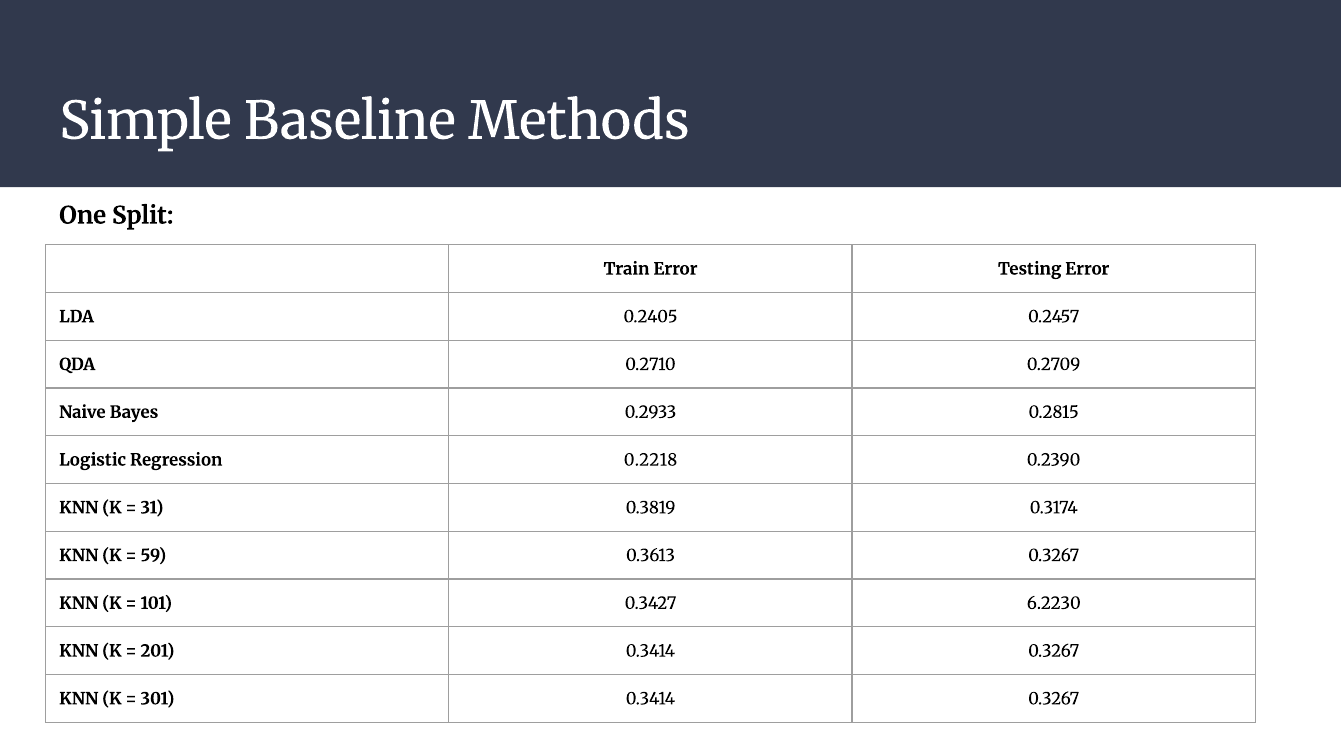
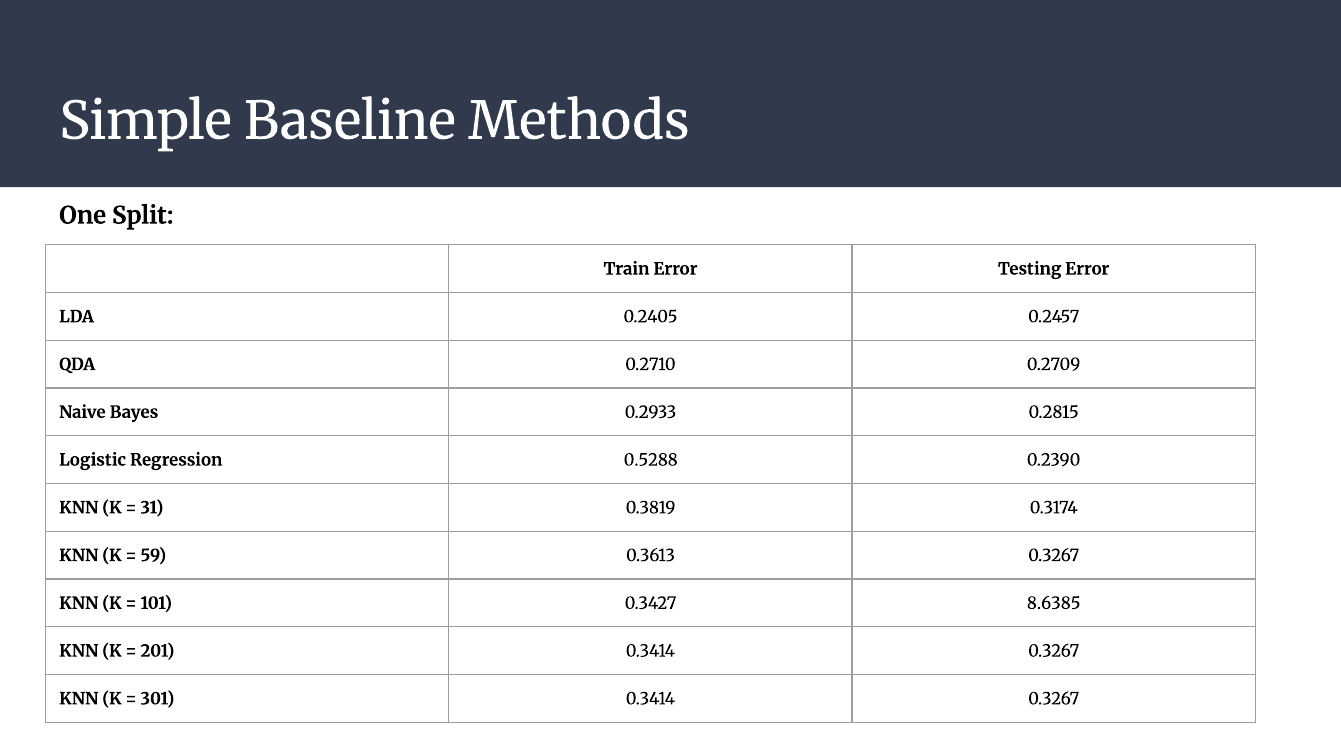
0.2218: 0.2218 -> 0.5288 (651, 460)
6.2230: 6.2230 -> 8.6385 (1054, 604)
